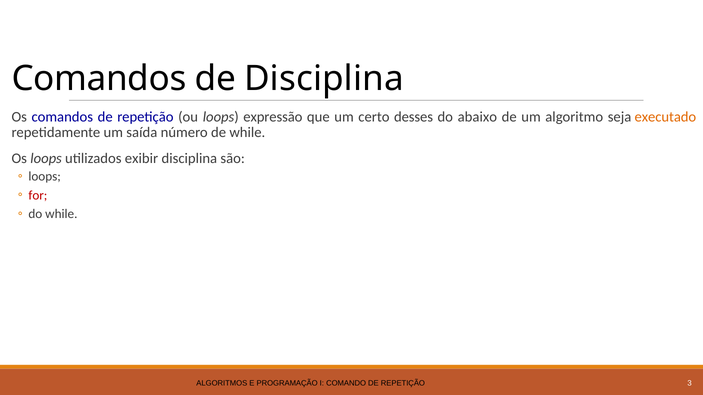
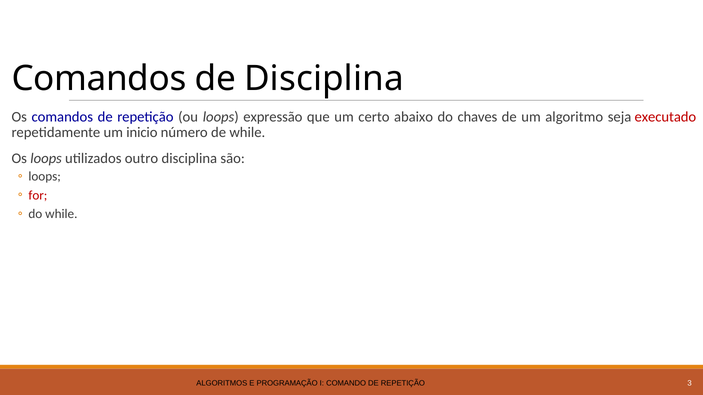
desses: desses -> abaixo (414, 117)
abaixo: abaixo -> chaves (477, 117)
executado colour: orange -> red (665, 117)
saída: saída -> inicio (142, 133)
exibir: exibir -> outro (142, 159)
